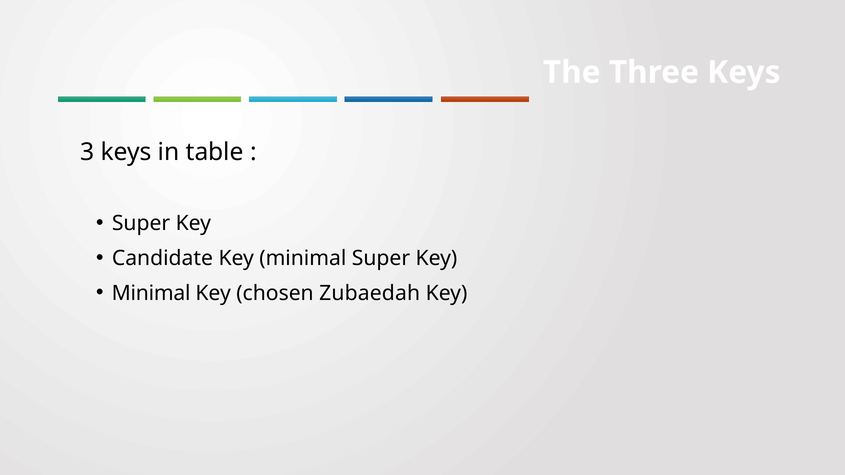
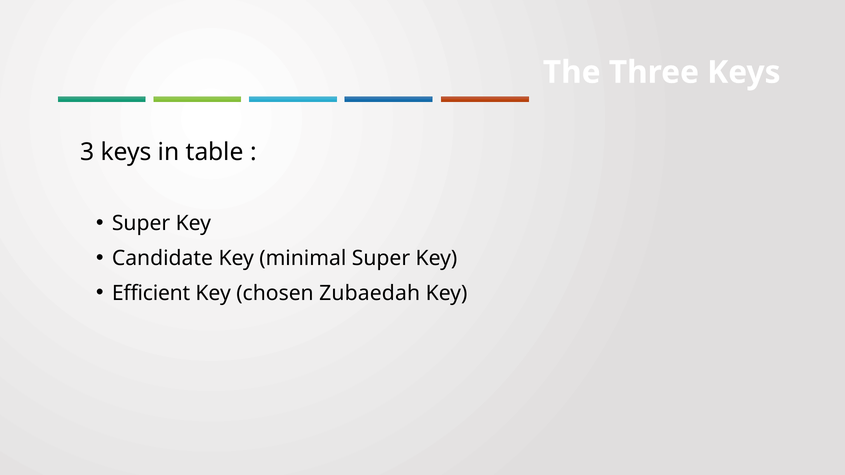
Minimal: Minimal -> Efficient (151, 293)
